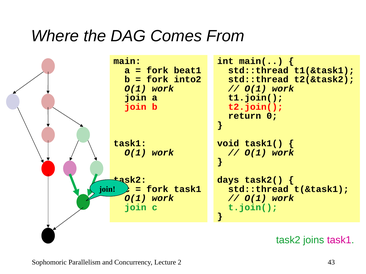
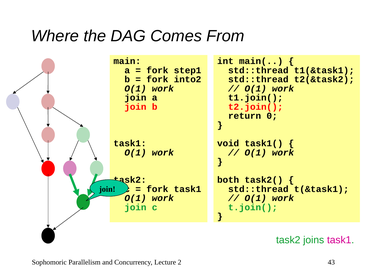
beat1: beat1 -> step1 (188, 70)
days: days -> both (228, 180)
